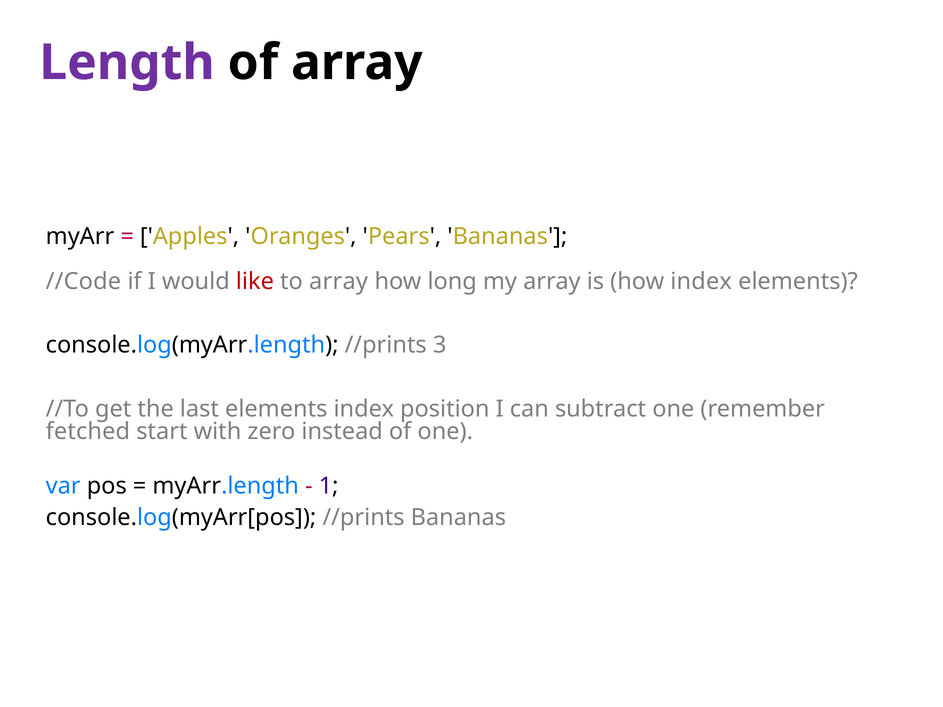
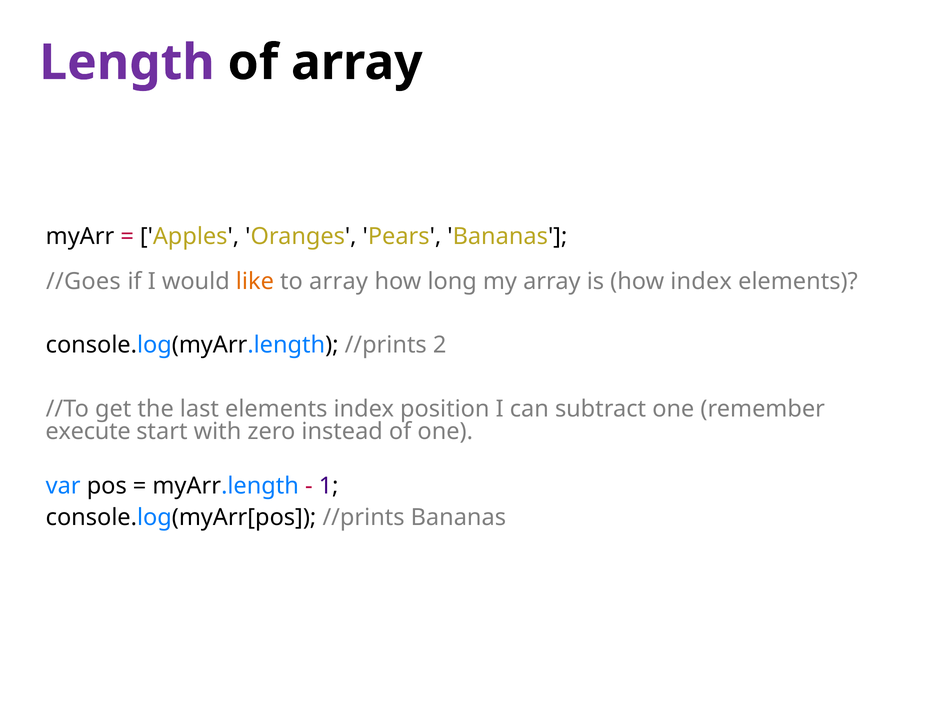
//Code: //Code -> //Goes (83, 282)
like colour: red -> orange (255, 282)
3: 3 -> 2 (440, 345)
fetched: fetched -> execute (88, 432)
